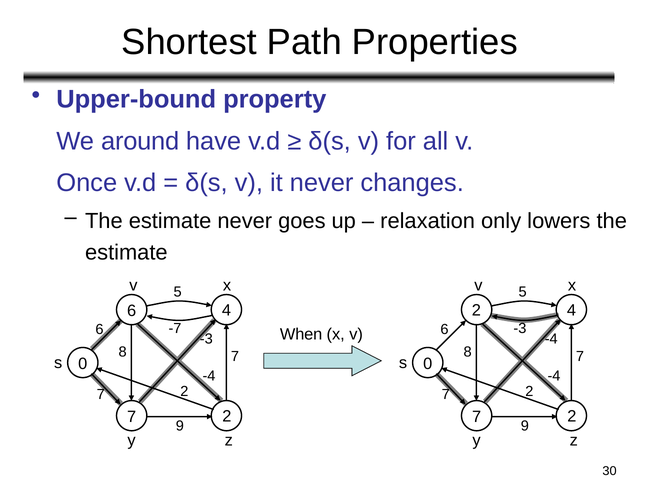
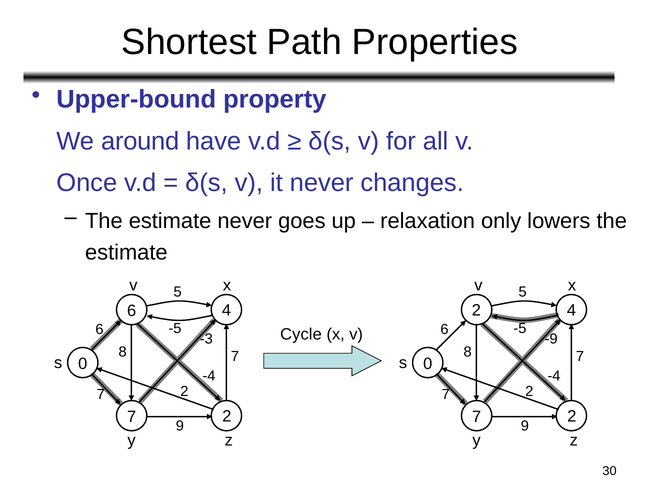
-7: -7 -> -5 (175, 328)
-3: -3 -> -5 (520, 328)
When: When -> Cycle (301, 335)
-4: -4 -> -9 (551, 339)
